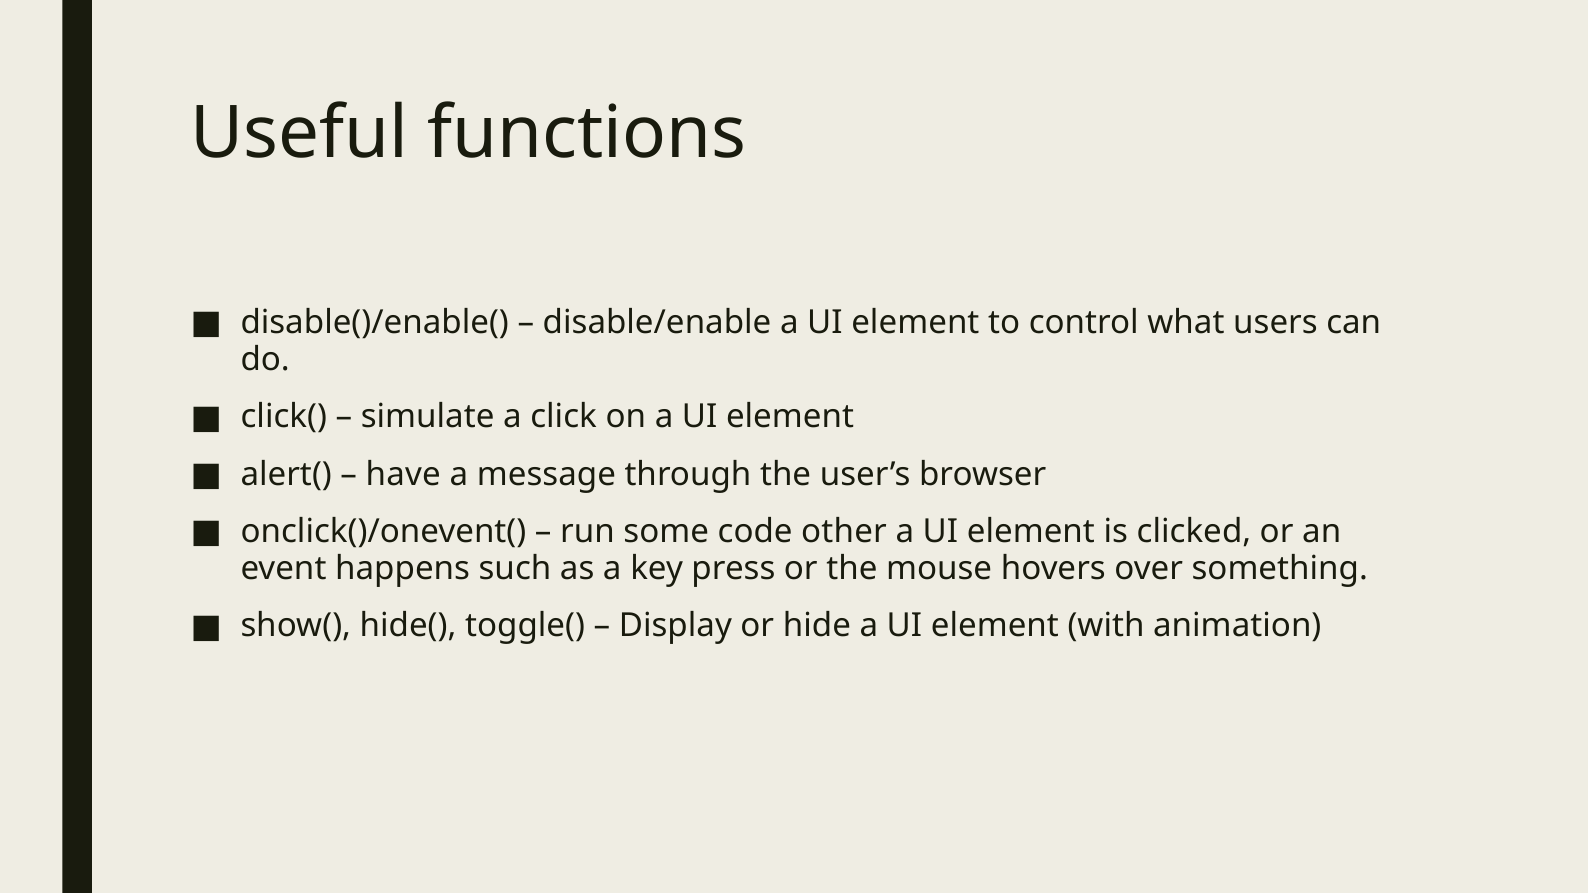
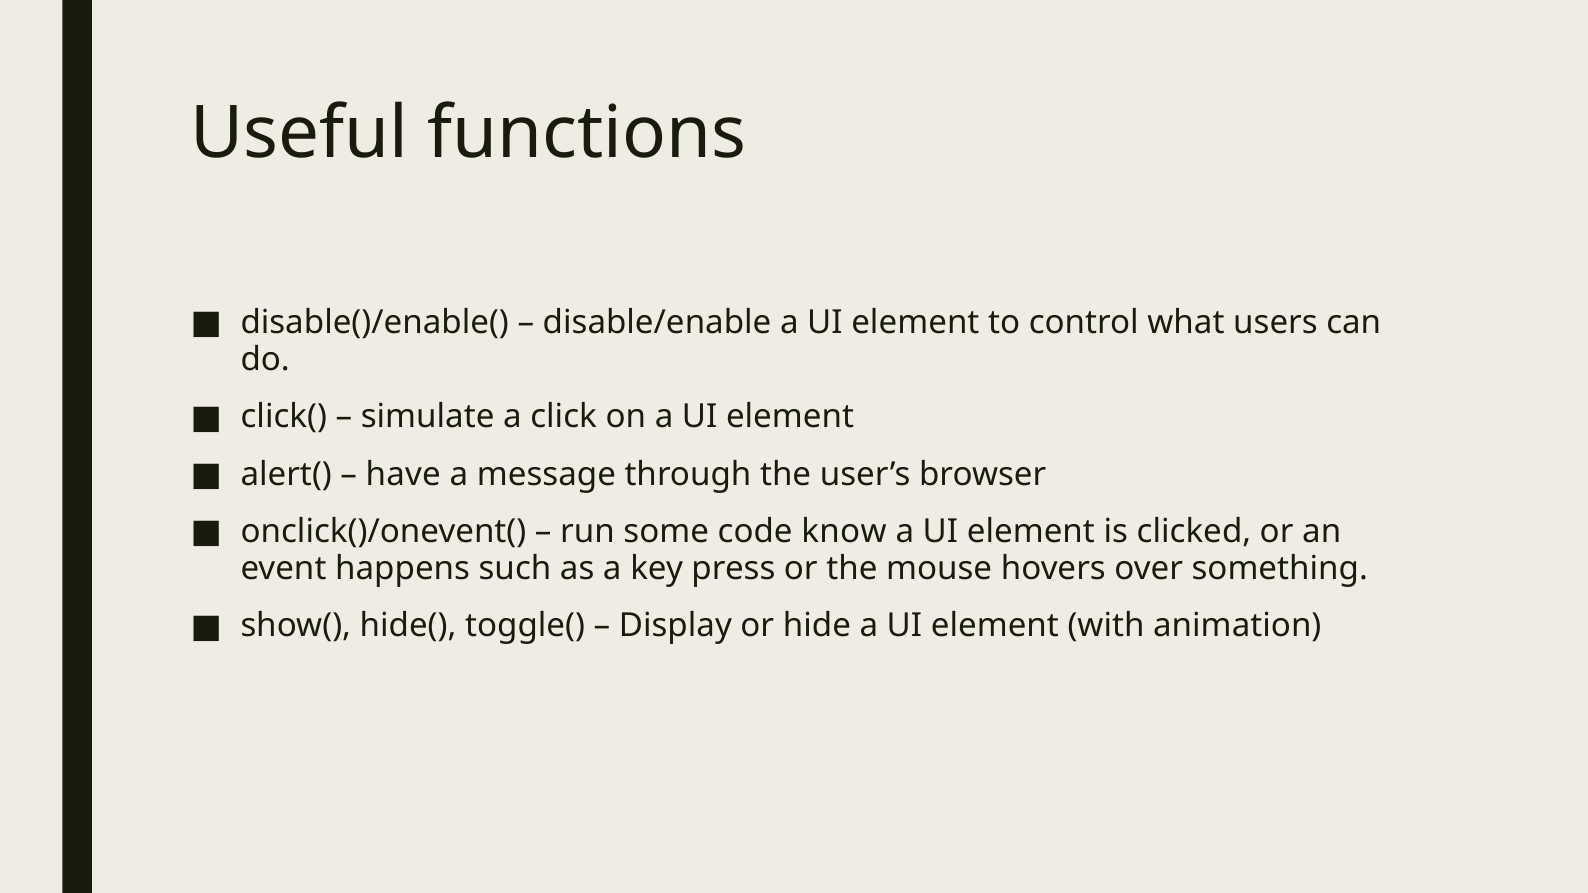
other: other -> know (844, 532)
